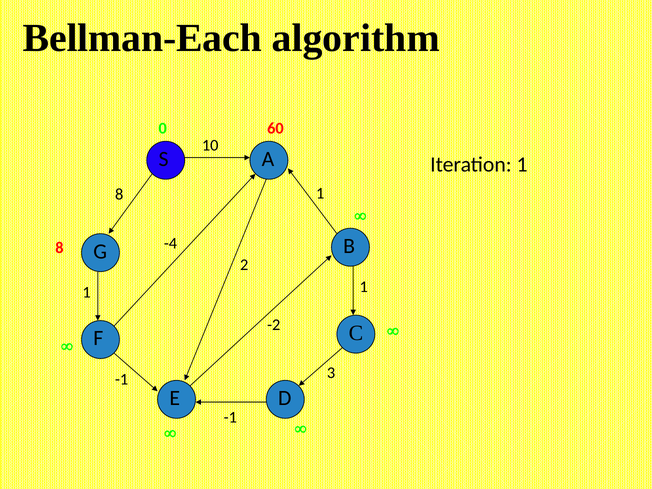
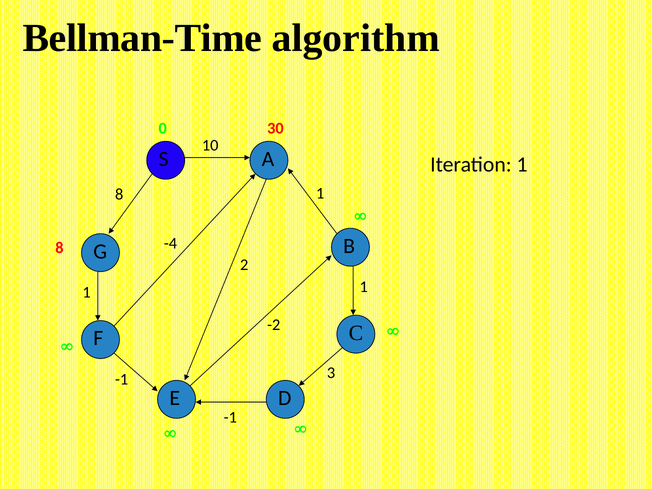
Bellman-Each: Bellman-Each -> Bellman-Time (142, 38)
60: 60 -> 30 (275, 128)
